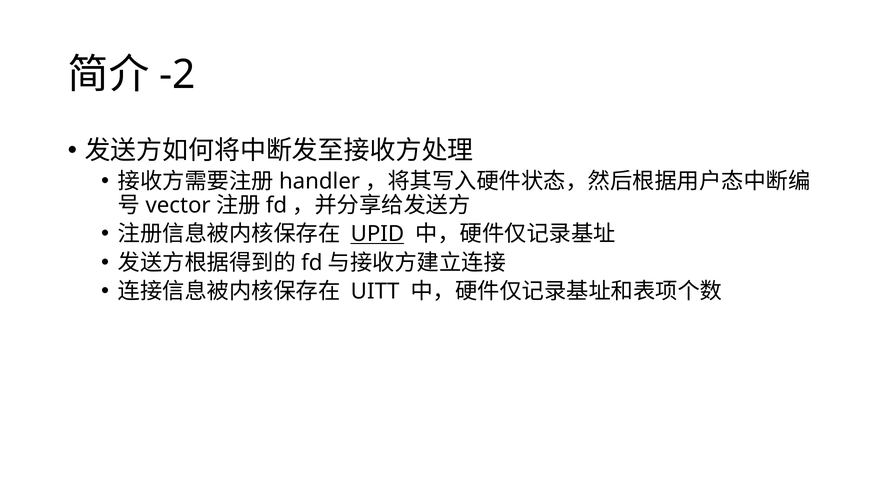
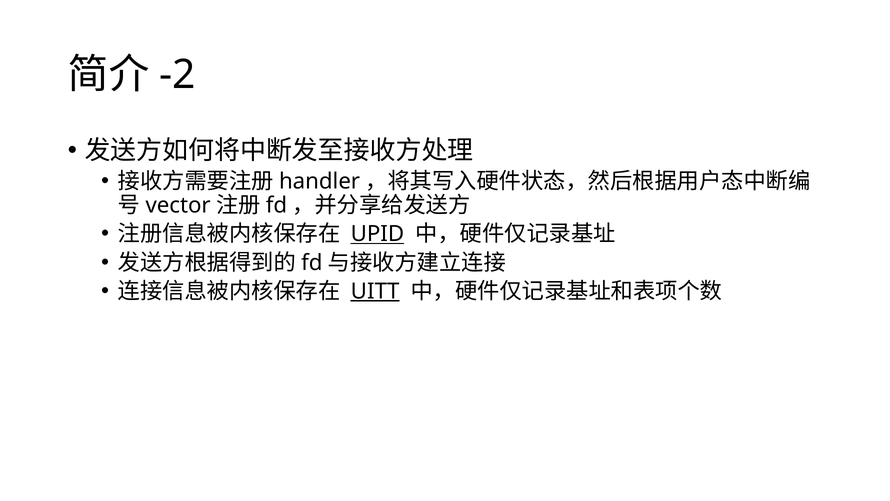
UITT underline: none -> present (375, 291)
